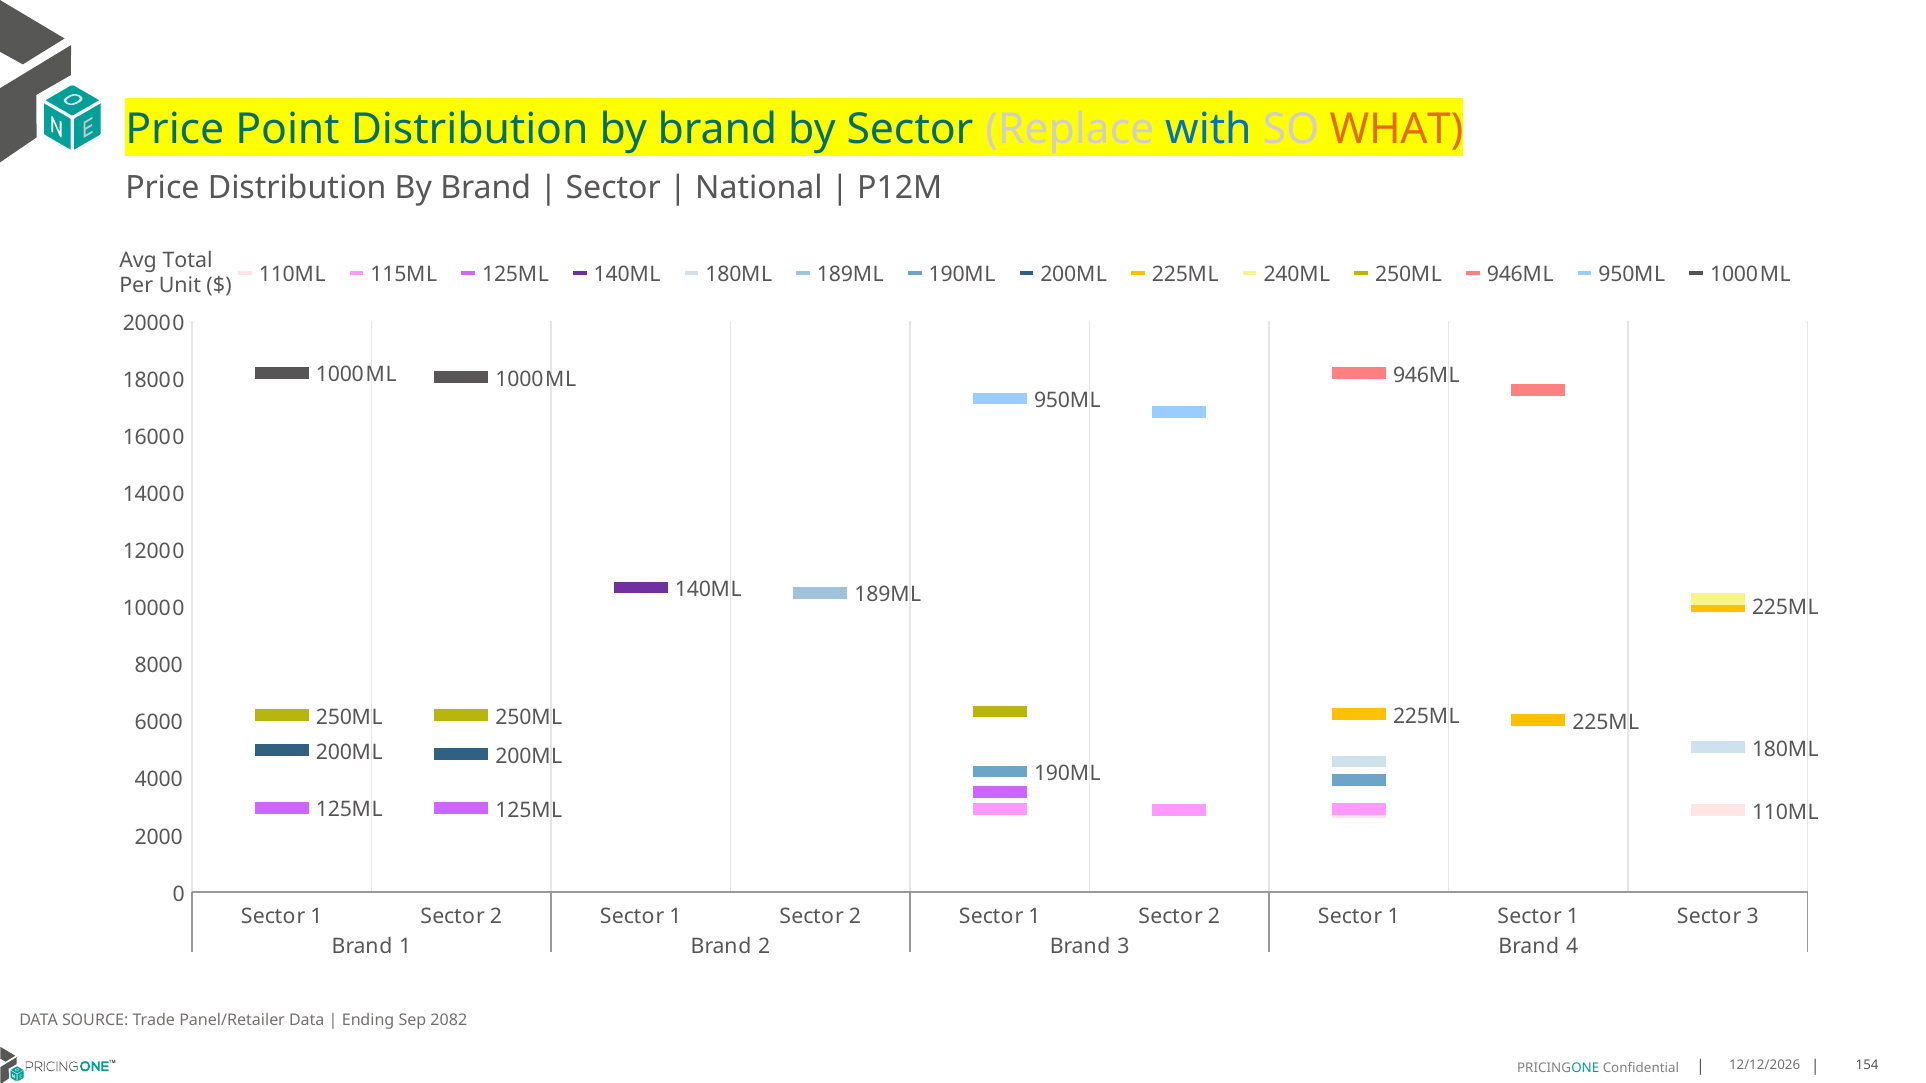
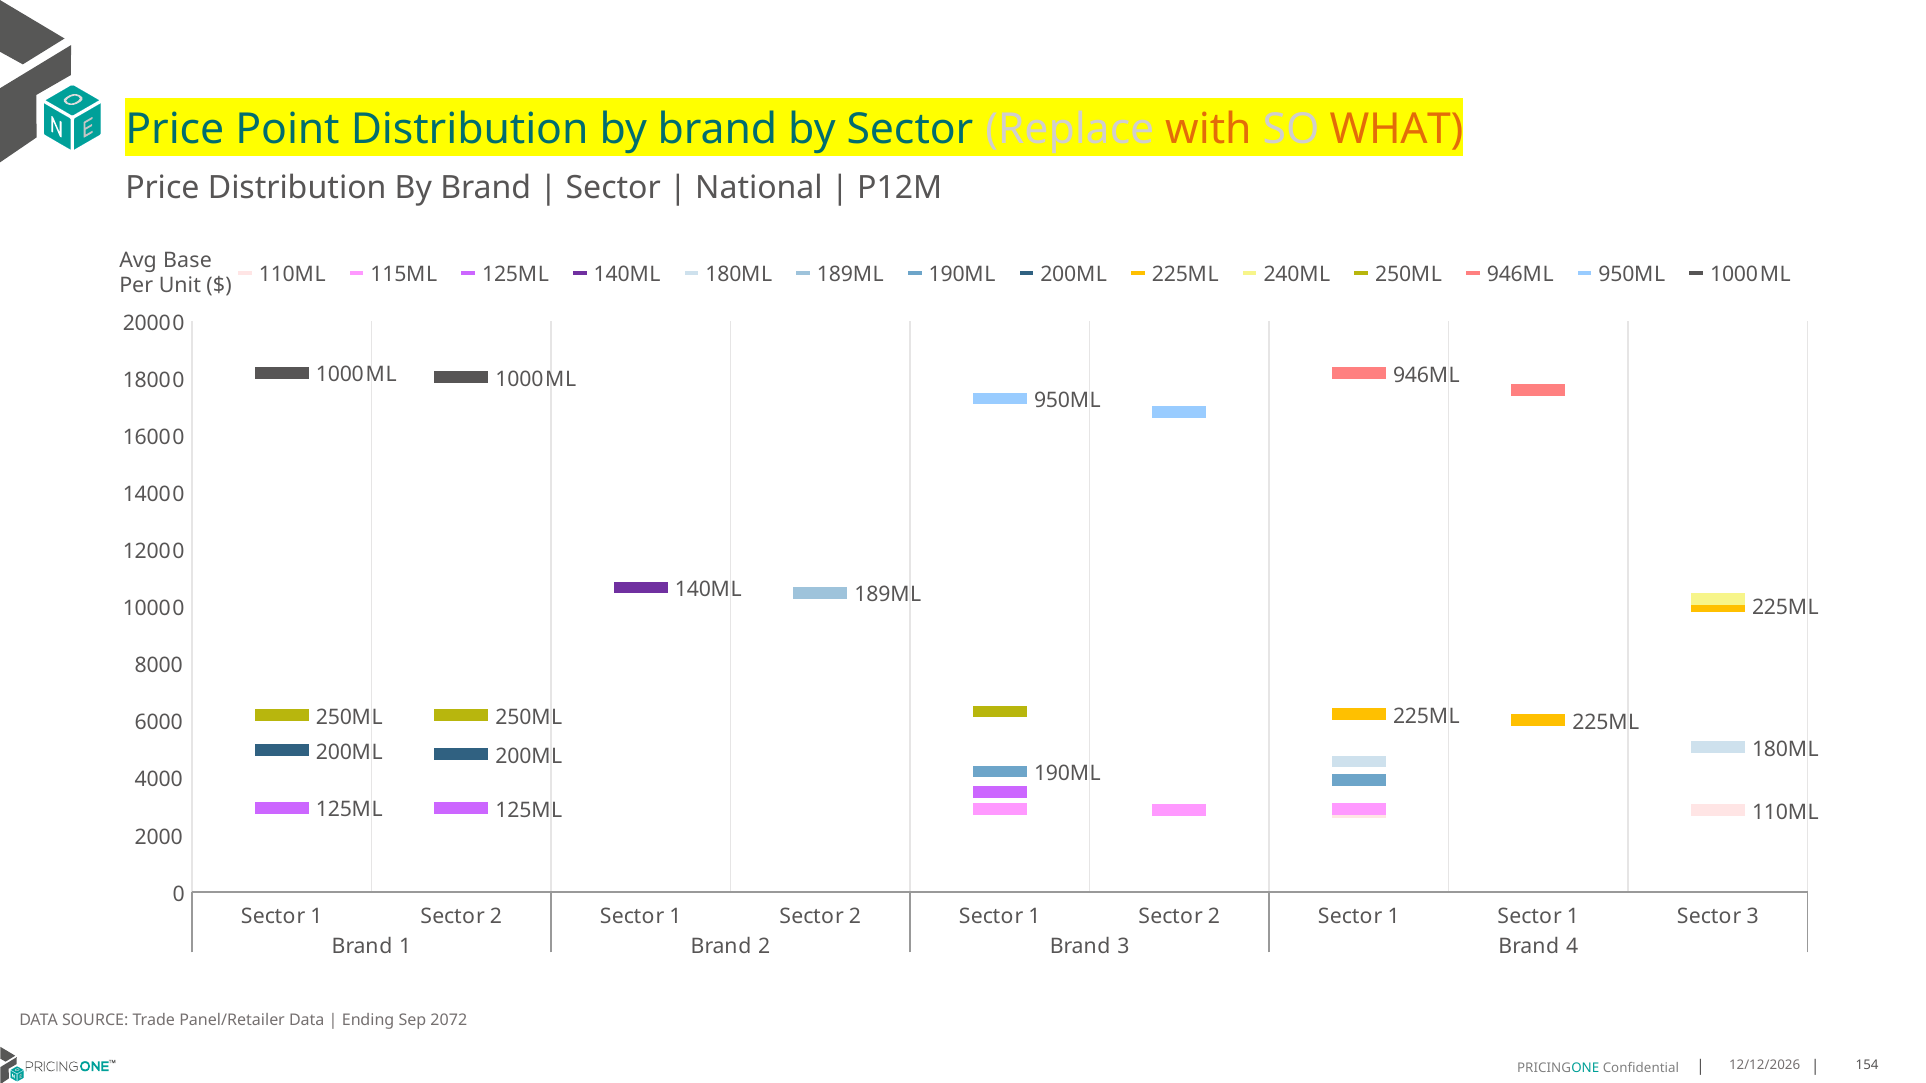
with colour: blue -> orange (1208, 129)
Total: Total -> Base (187, 260)
2082: 2082 -> 2072 (449, 1020)
